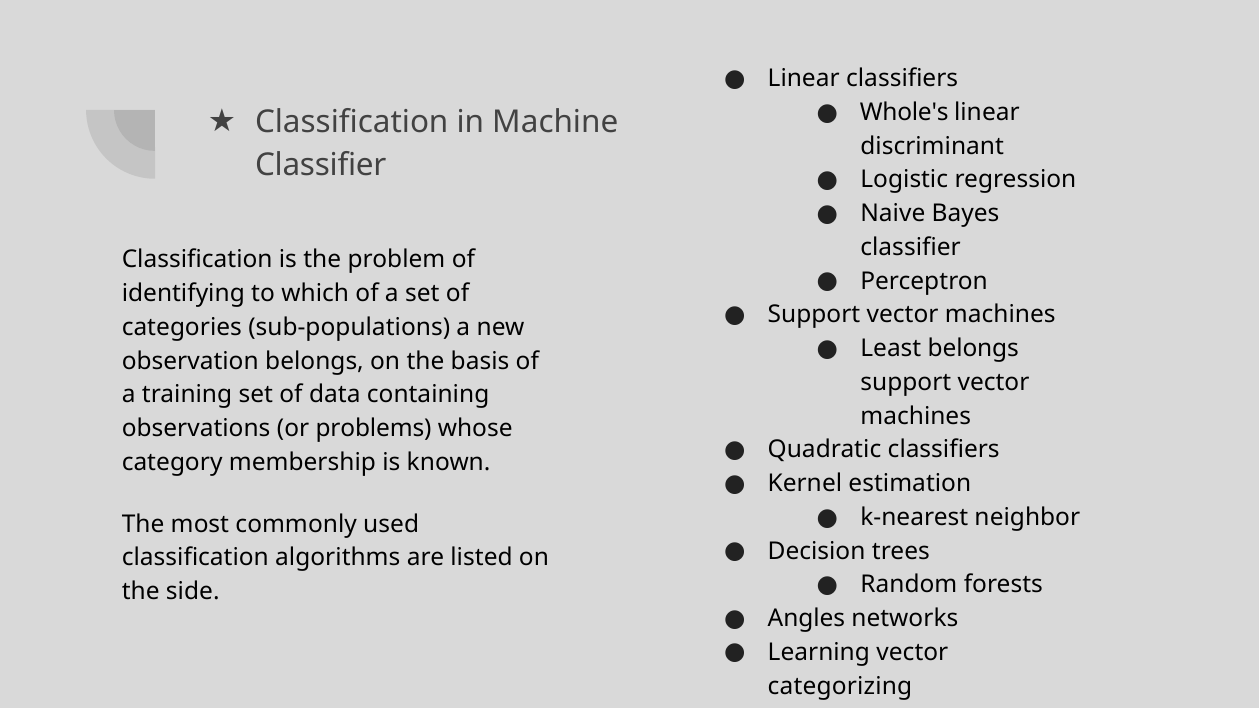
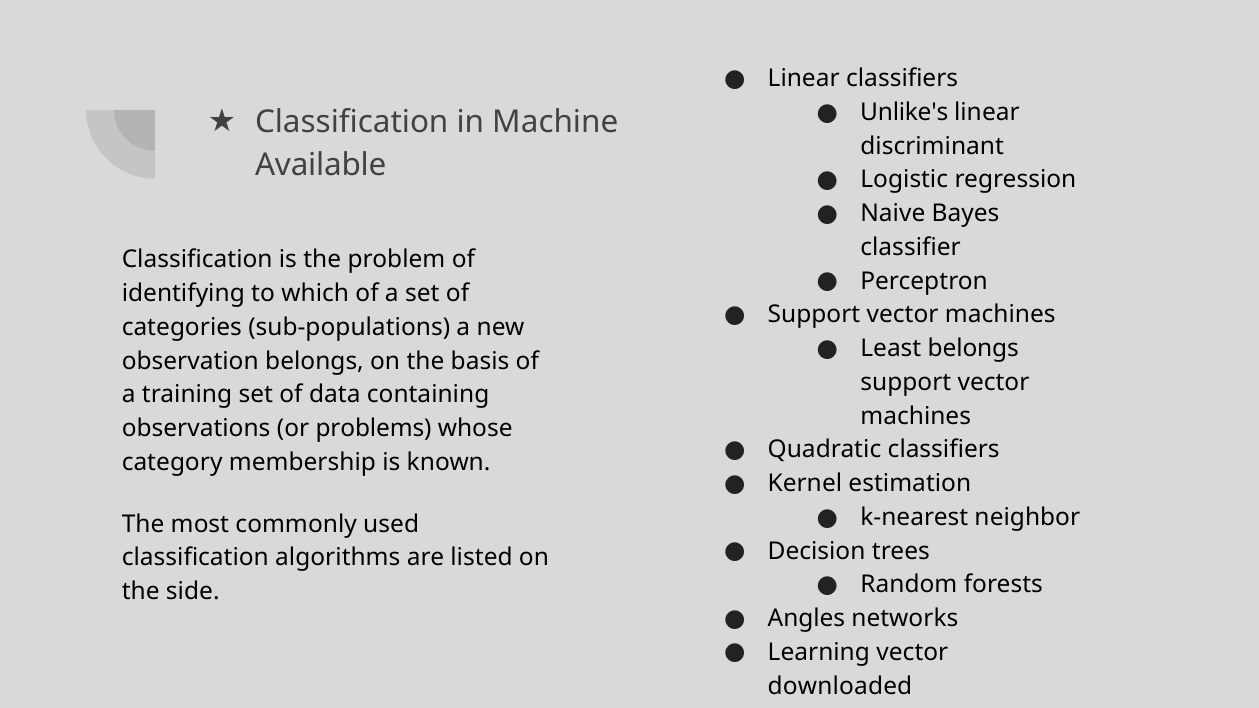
Whole's: Whole's -> Unlike's (904, 112)
Classifier: Classifier -> Available (321, 165)
categorizing: categorizing -> downloaded (840, 686)
